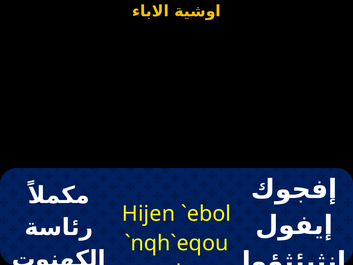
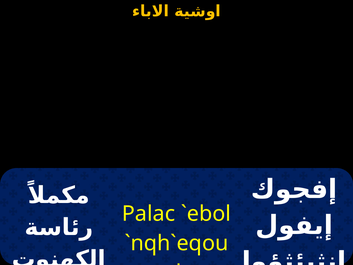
Hijen: Hijen -> Palac (149, 214)
